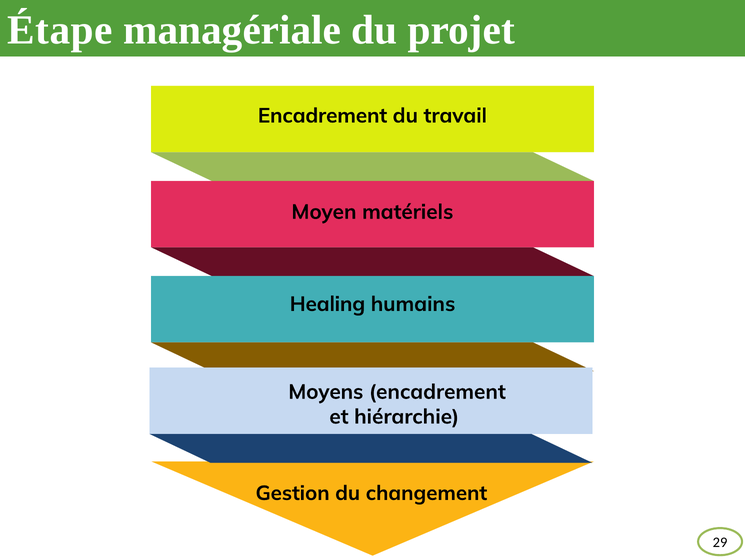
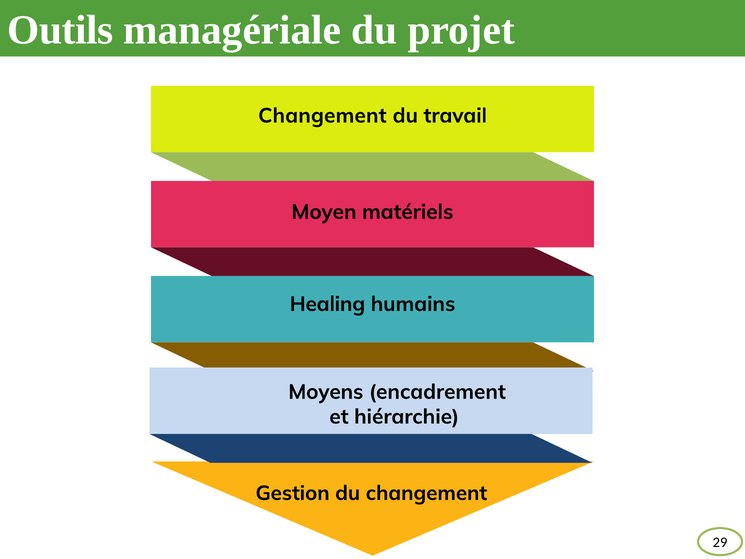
Étape: Étape -> Outils (60, 30)
Encadrement: Encadrement -> Changement (322, 116)
